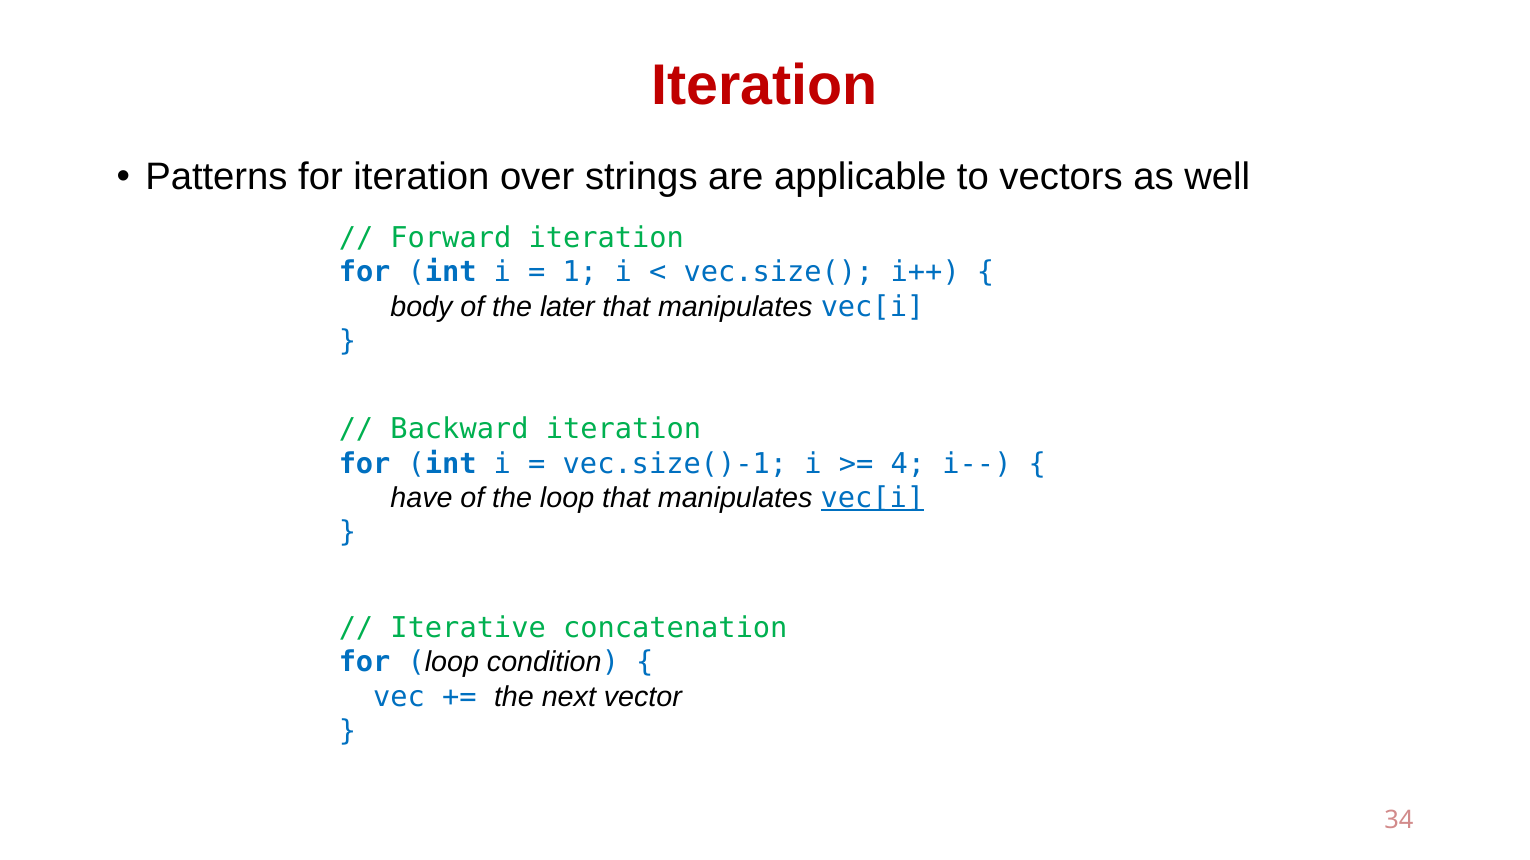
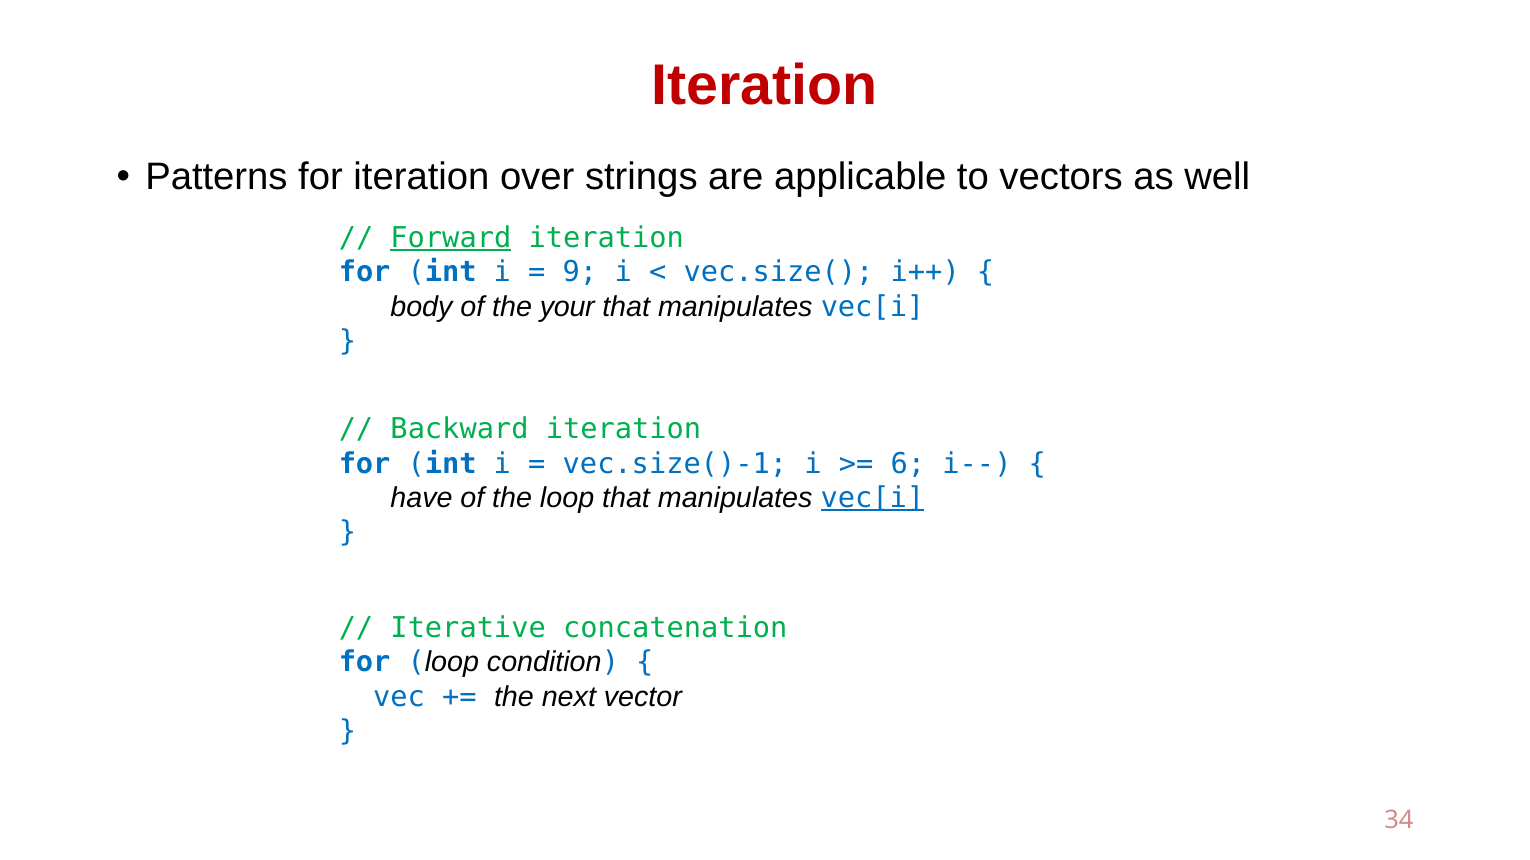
Forward underline: none -> present (451, 238)
1: 1 -> 9 (580, 272)
later: later -> your (567, 307)
4: 4 -> 6 (908, 464)
